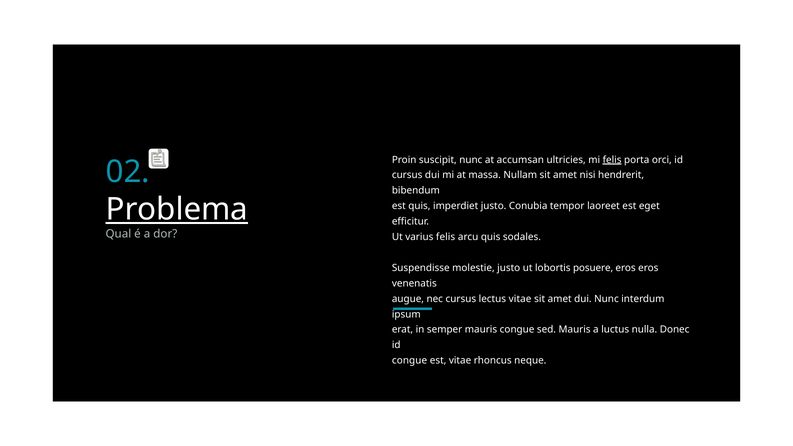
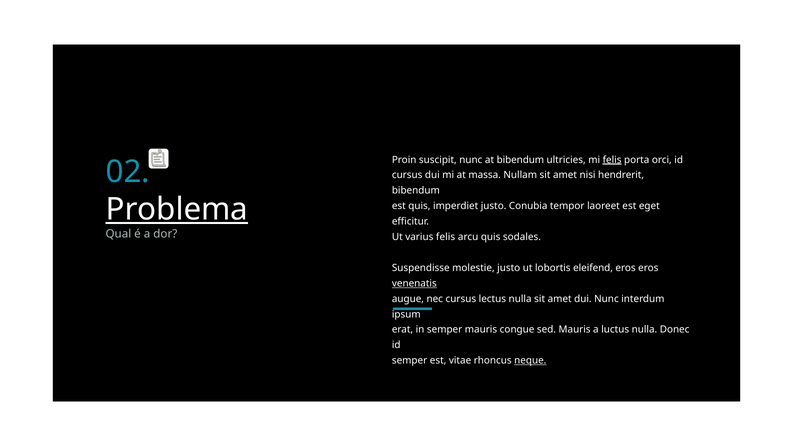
at accumsan: accumsan -> bibendum (520, 160)
posuere: posuere -> eleifend (593, 268)
venenatis underline: none -> present (414, 283)
lectus vitae: vitae -> nulla (520, 299)
congue: congue -> semper (410, 361)
neque underline: none -> present (530, 361)
